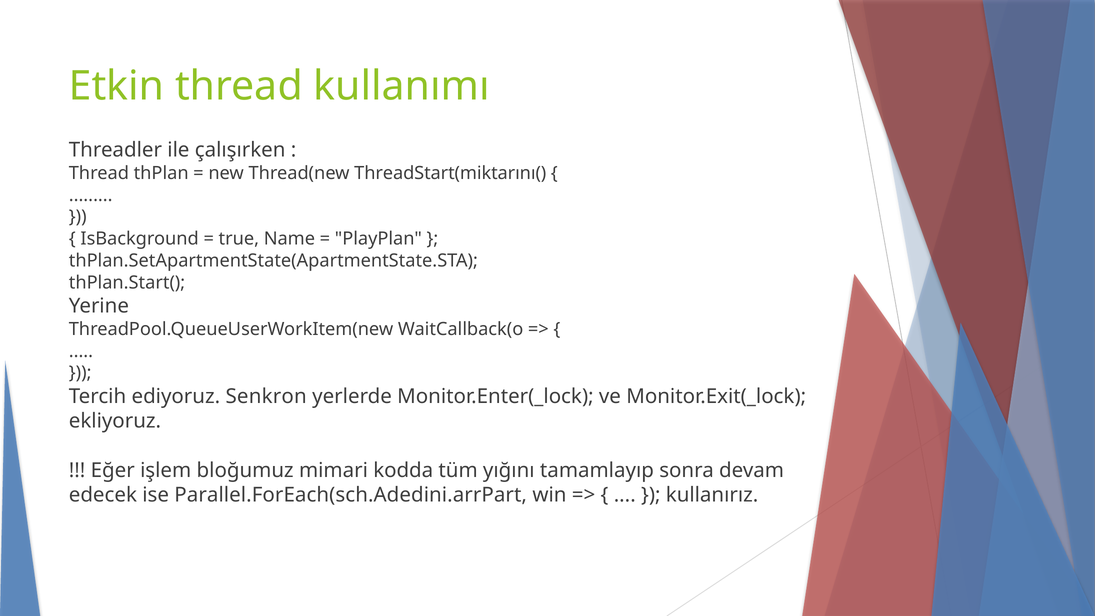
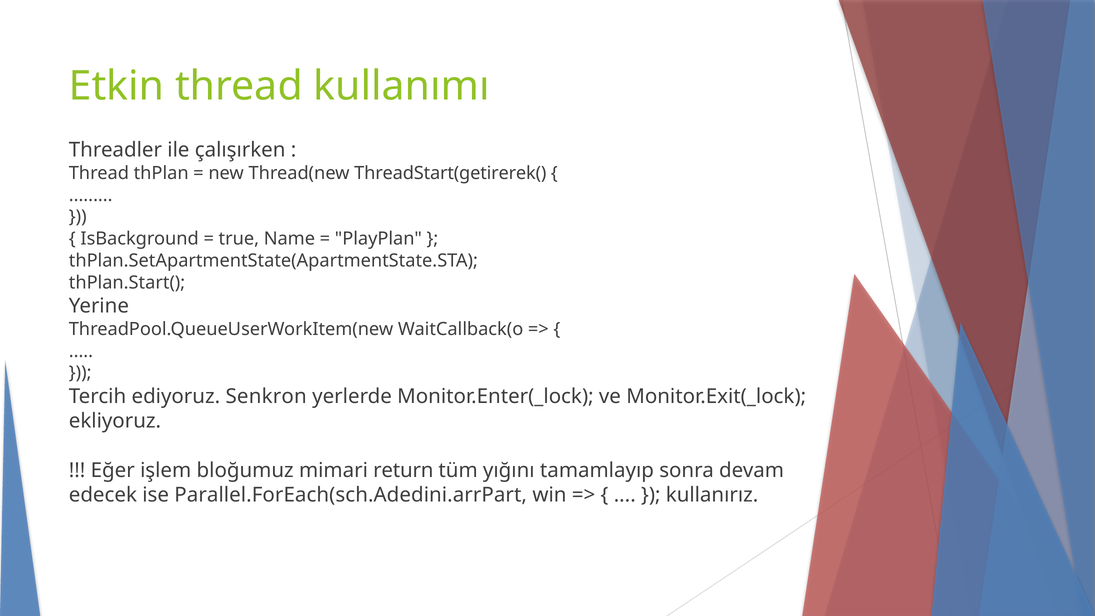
ThreadStart(miktarını(: ThreadStart(miktarını( -> ThreadStart(getirerek( (450, 173)
kodda: kodda -> return (403, 470)
